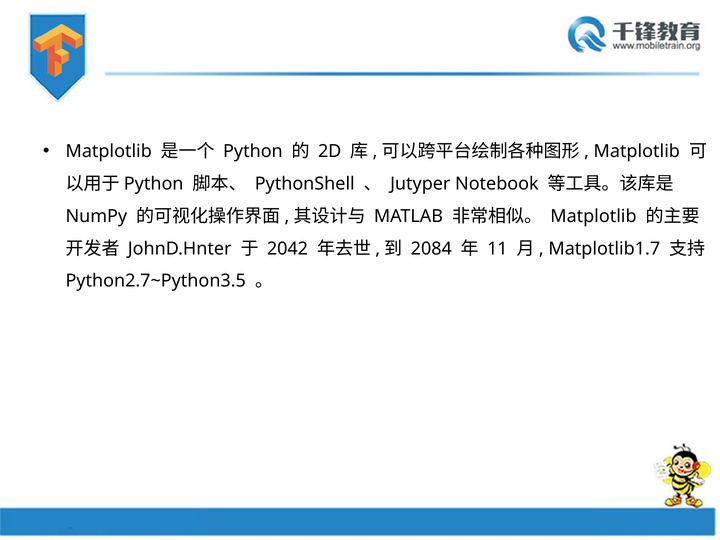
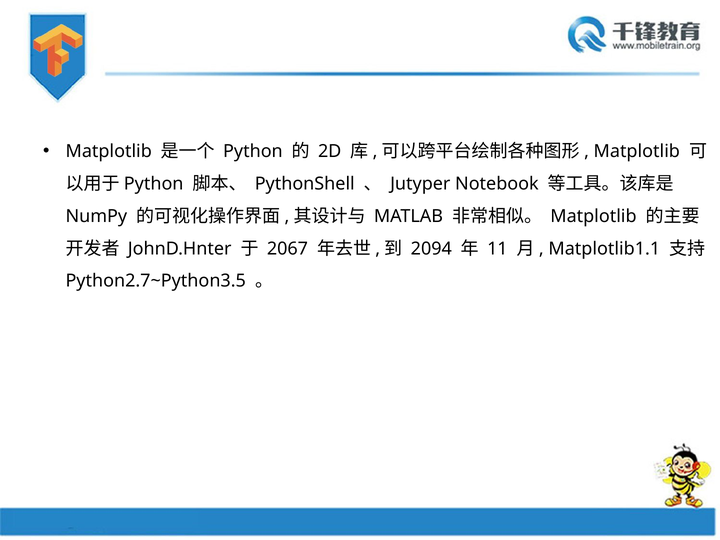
2042: 2042 -> 2067 (287, 249)
2084: 2084 -> 2094 (431, 249)
Matplotlib1.7: Matplotlib1.7 -> Matplotlib1.1 (604, 249)
